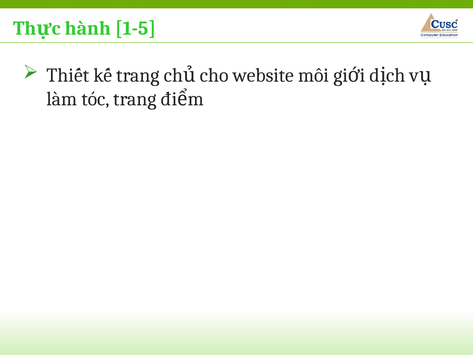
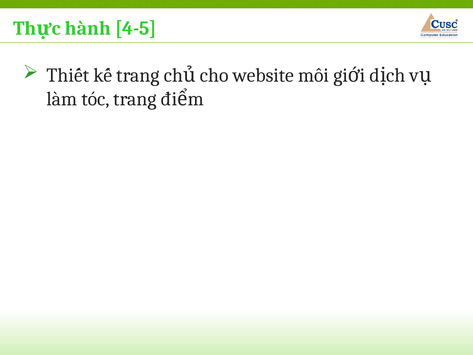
1-5: 1-5 -> 4-5 (136, 28)
